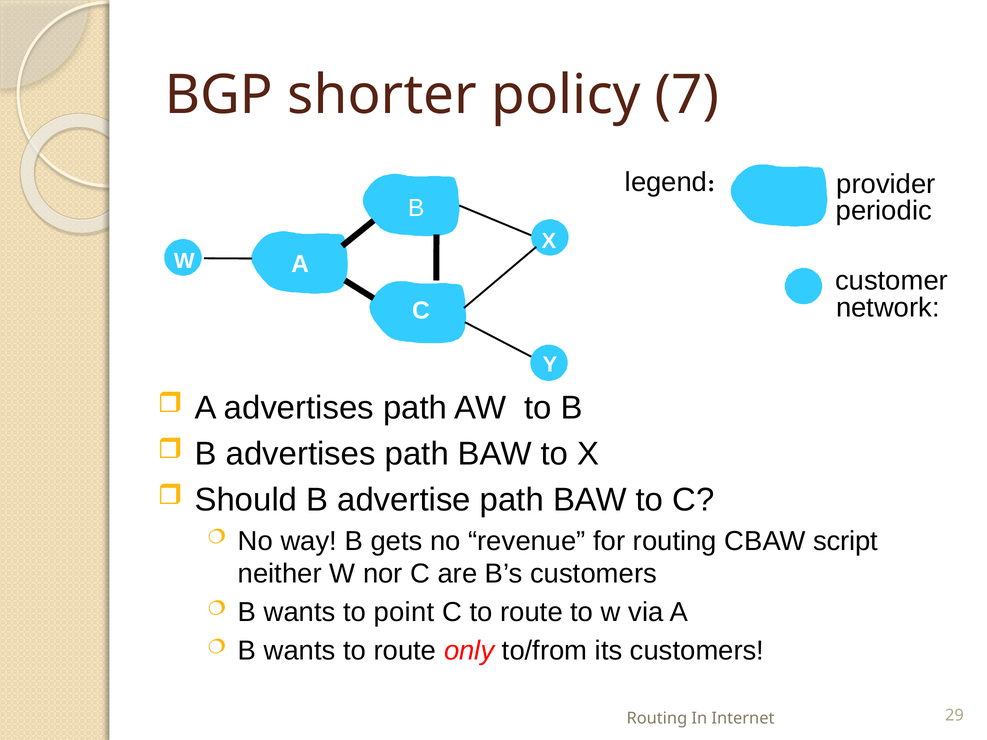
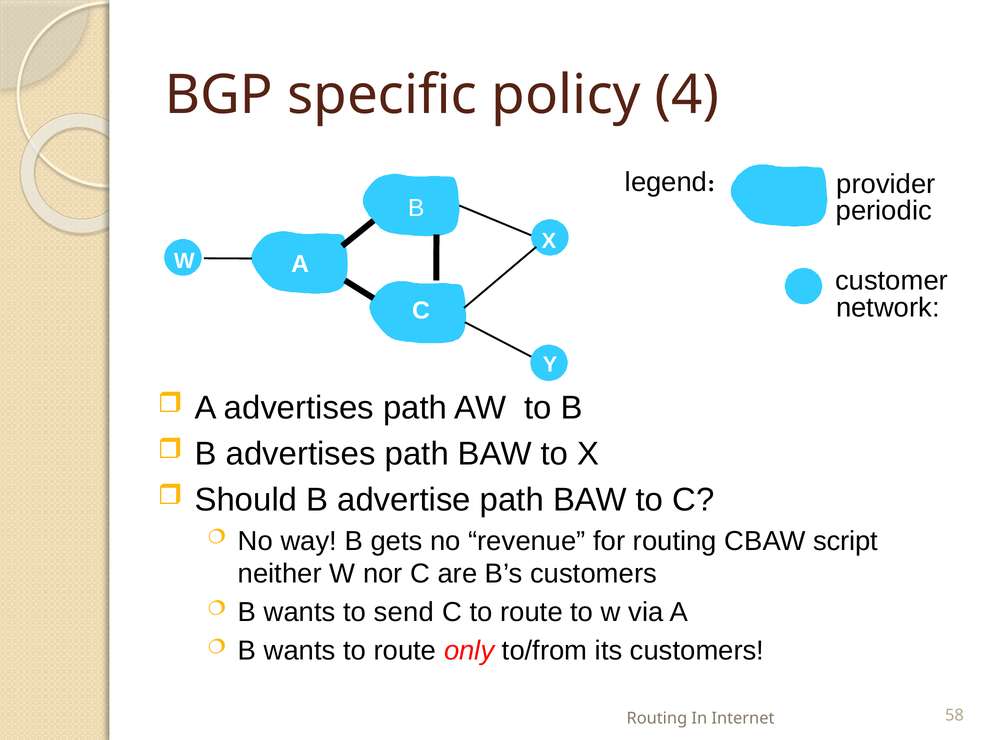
shorter: shorter -> specific (382, 95)
7: 7 -> 4 (687, 95)
point: point -> send (404, 612)
29: 29 -> 58 (954, 716)
